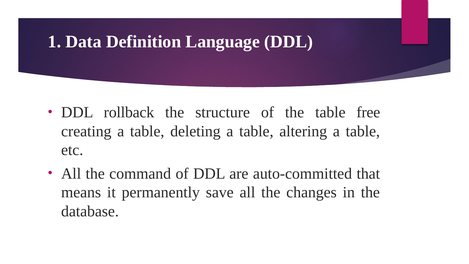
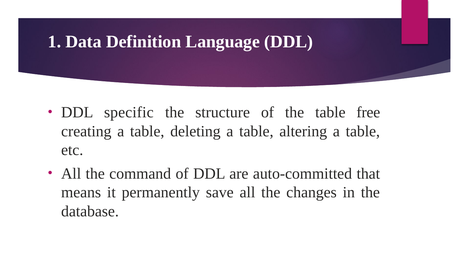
rollback: rollback -> specific (129, 112)
